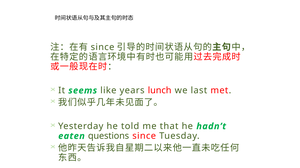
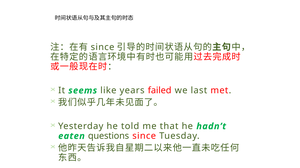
lunch: lunch -> failed (160, 91)
